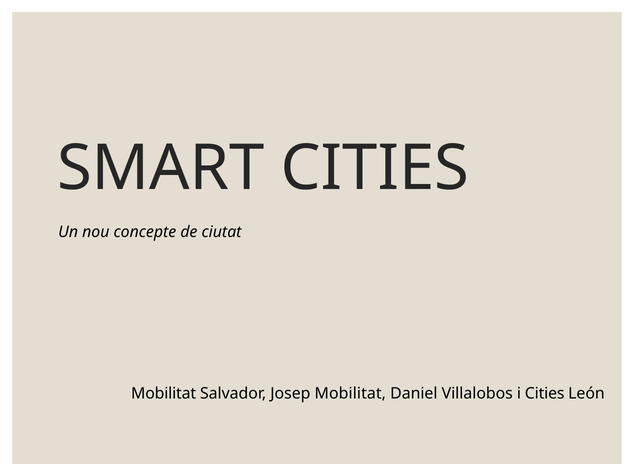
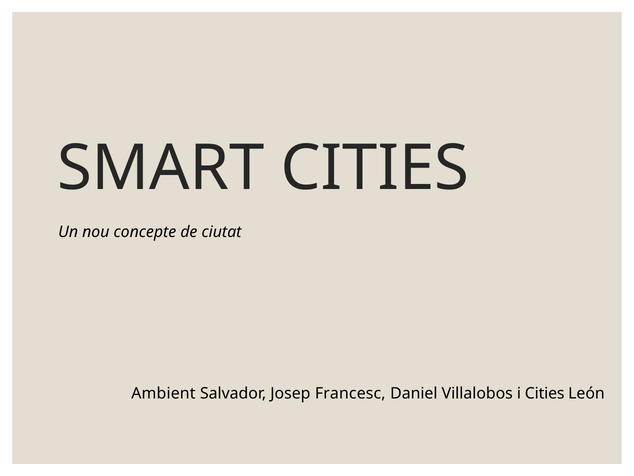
Mobilitat: Mobilitat -> Ambient (163, 393)
Josep Mobilitat: Mobilitat -> Francesc (350, 393)
